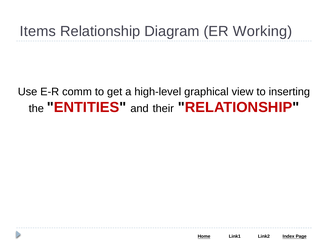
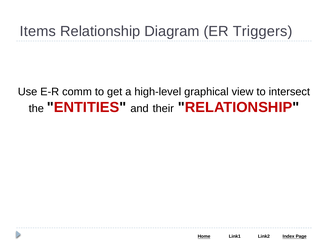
Working: Working -> Triggers (263, 31)
inserting: inserting -> intersect (289, 92)
